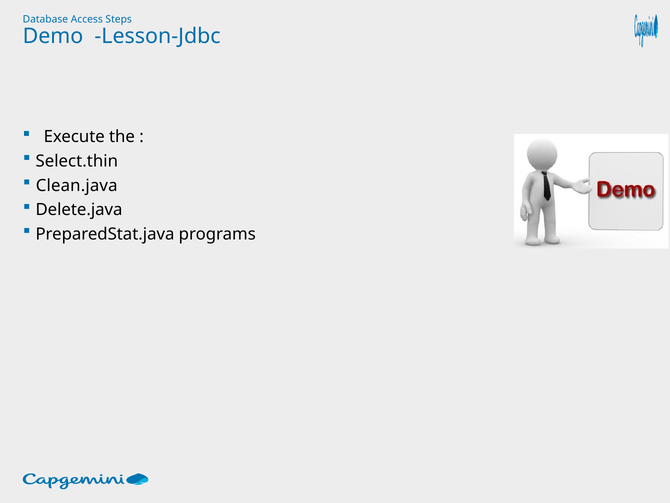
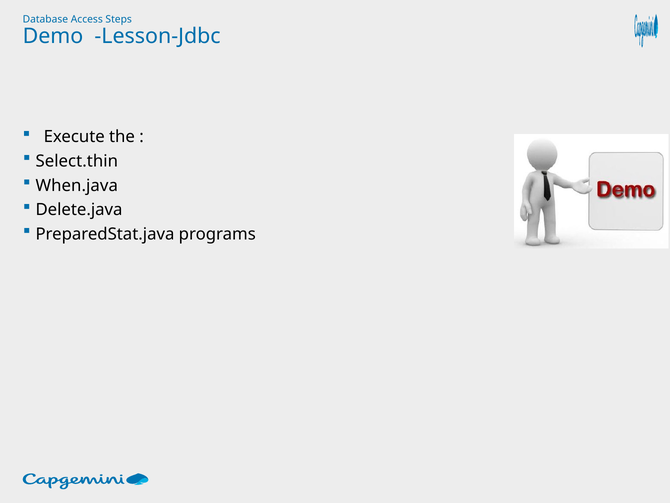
Clean.java: Clean.java -> When.java (77, 185)
